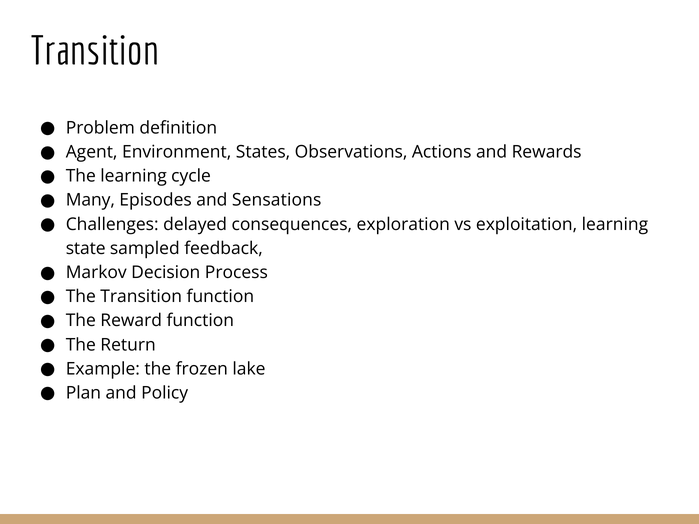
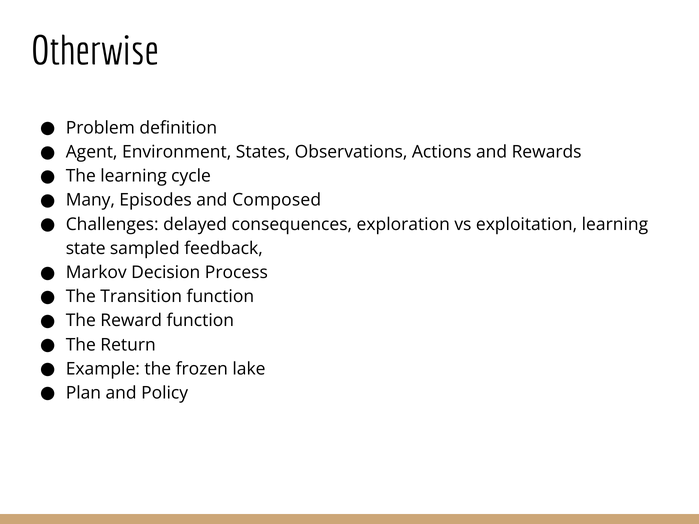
Transition: Transition -> Otherwise (95, 51)
Sensations: Sensations -> Composed (277, 200)
